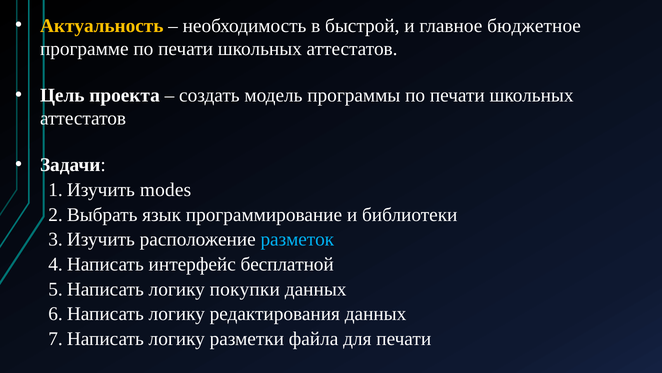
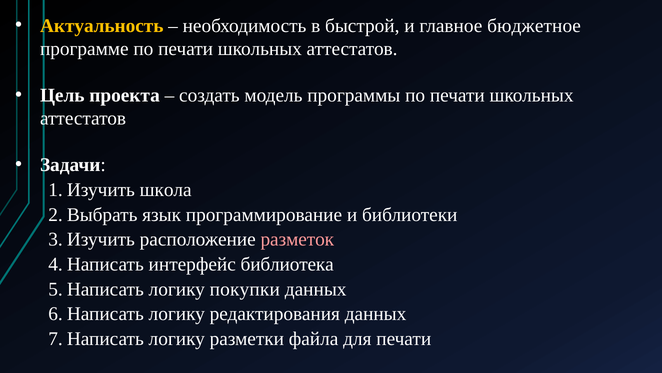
modes: modes -> школа (166, 190)
разметок colour: light blue -> pink (297, 239)
бесплатной: бесплатной -> библиотека (287, 264)
